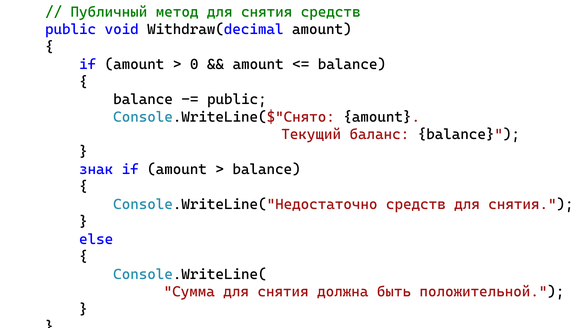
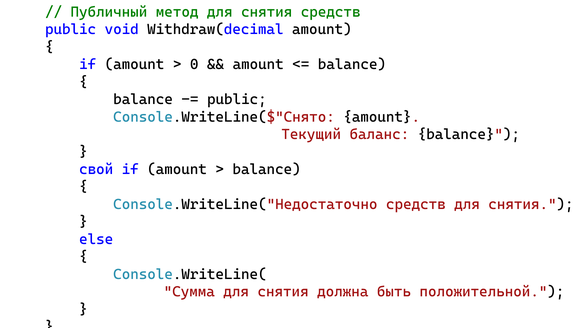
знак: знак -> свой (96, 169)
